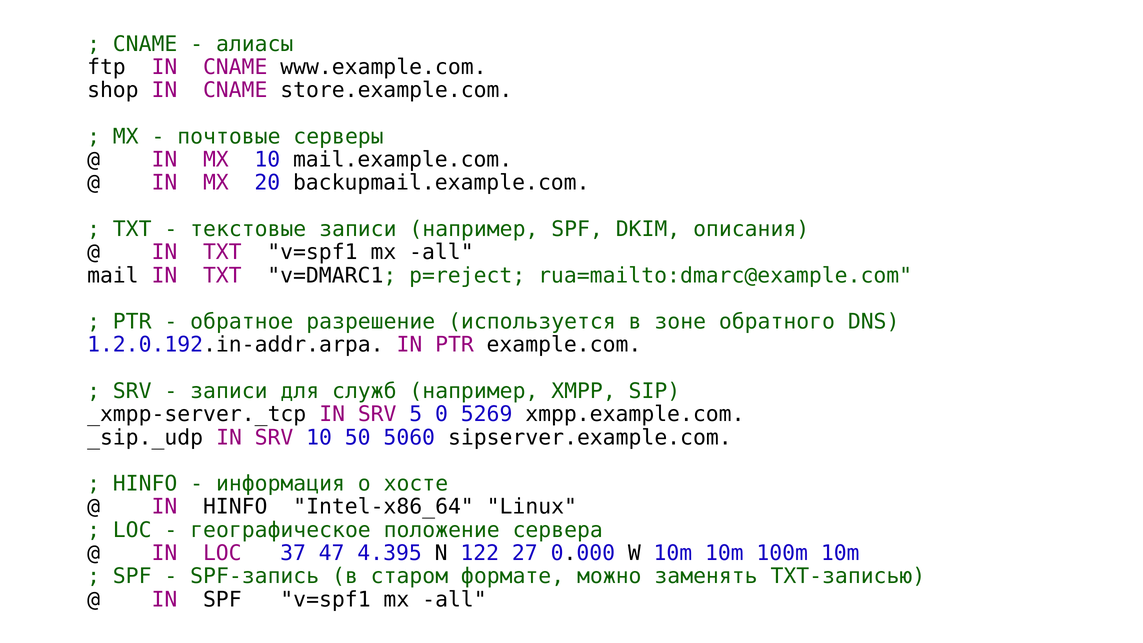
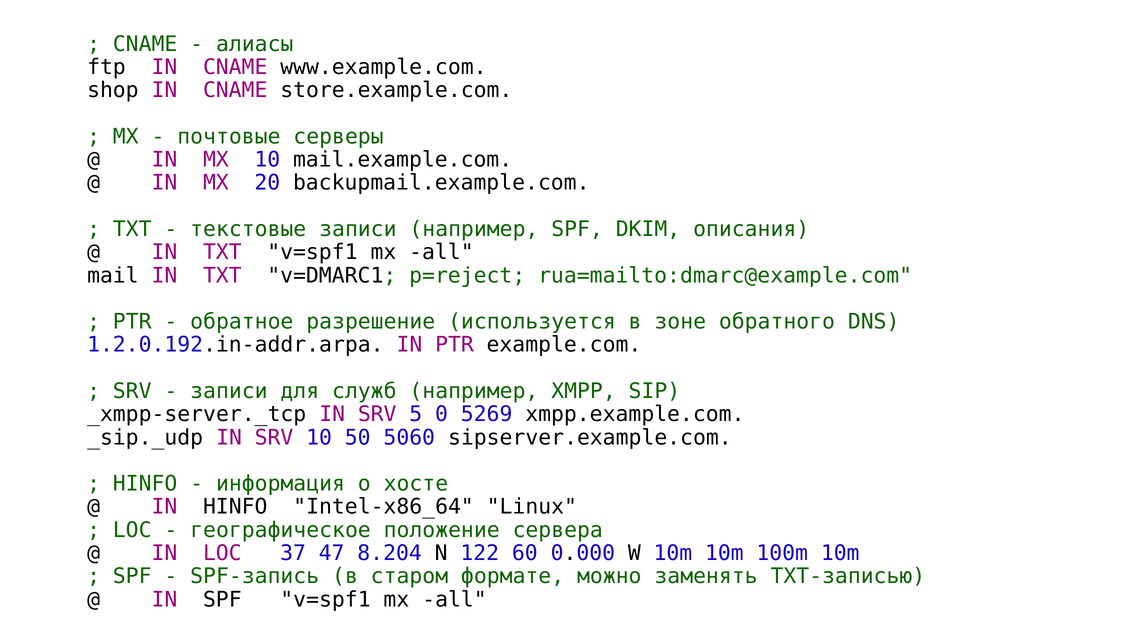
4.395: 4.395 -> 8.204 (390, 553)
27: 27 -> 60 (525, 553)
